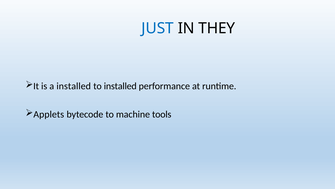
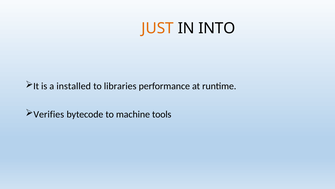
JUST colour: blue -> orange (158, 28)
THEY: THEY -> INTO (217, 28)
to installed: installed -> libraries (120, 86)
Applets: Applets -> Verifies (49, 114)
